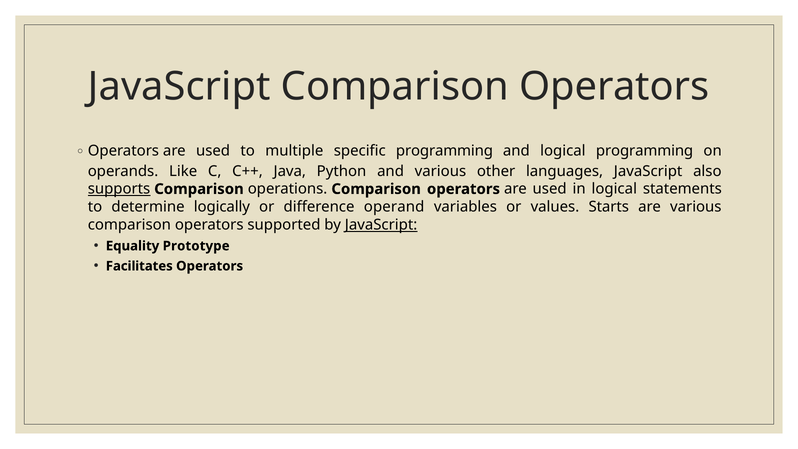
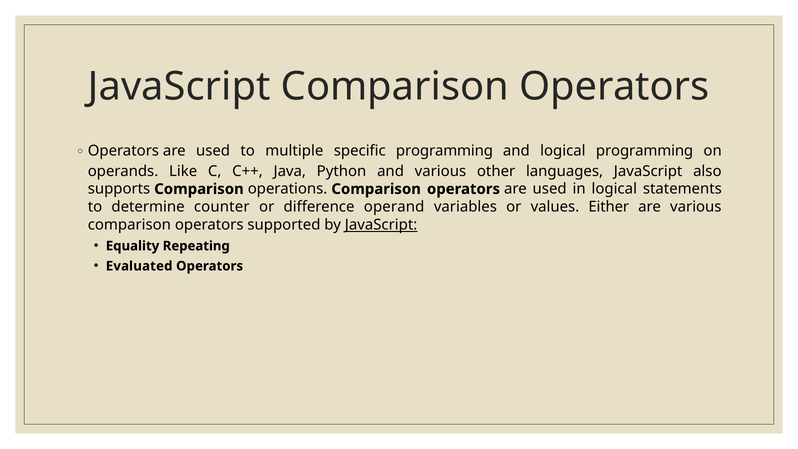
supports underline: present -> none (119, 189)
logically: logically -> counter (222, 207)
Starts: Starts -> Either (609, 207)
Prototype: Prototype -> Repeating (196, 246)
Facilitates: Facilitates -> Evaluated (139, 266)
